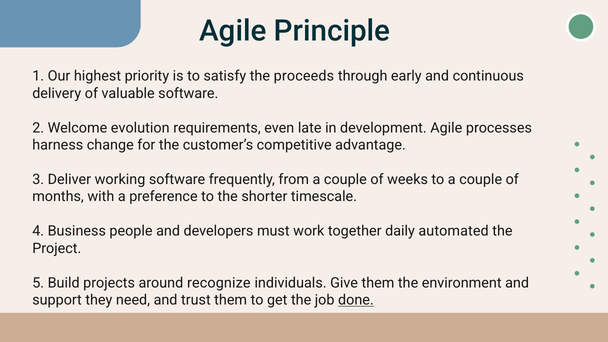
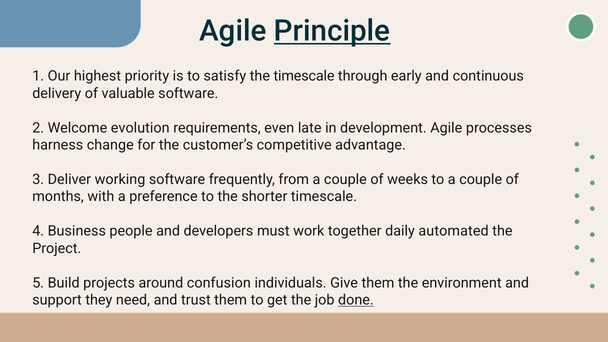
Principle underline: none -> present (332, 31)
the proceeds: proceeds -> timescale (304, 76)
recognize: recognize -> confusion (219, 283)
